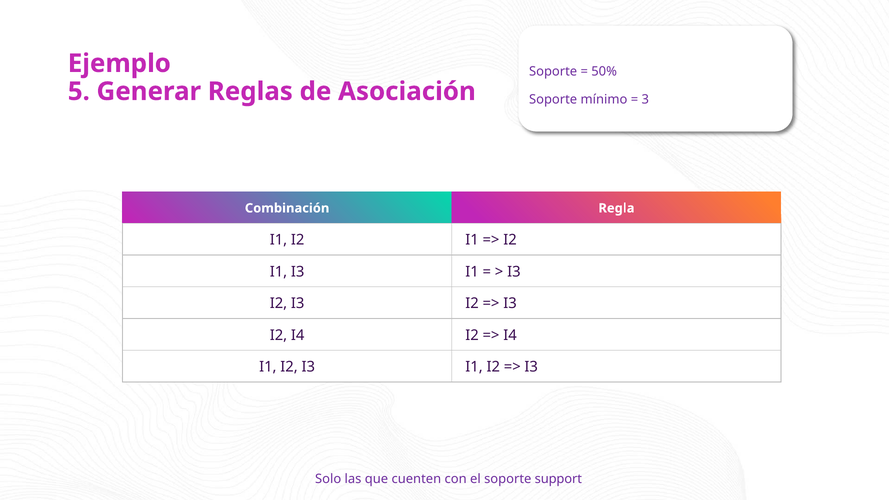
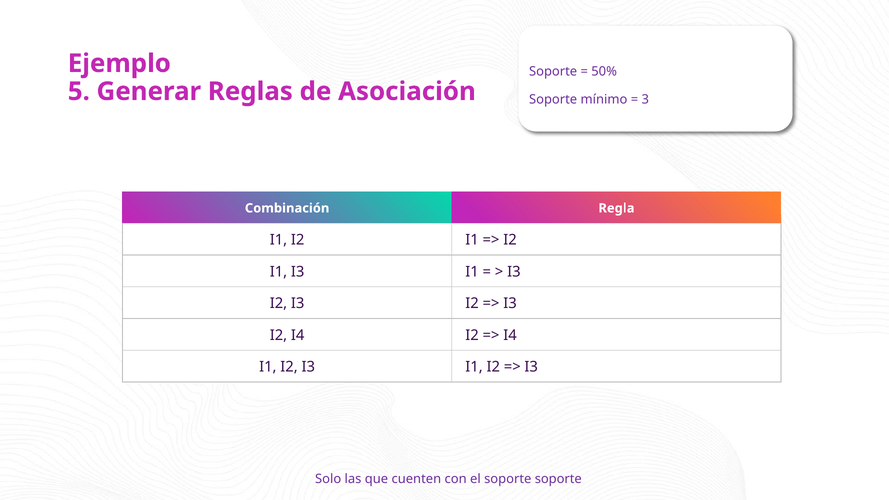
soporte support: support -> soporte (558, 479)
